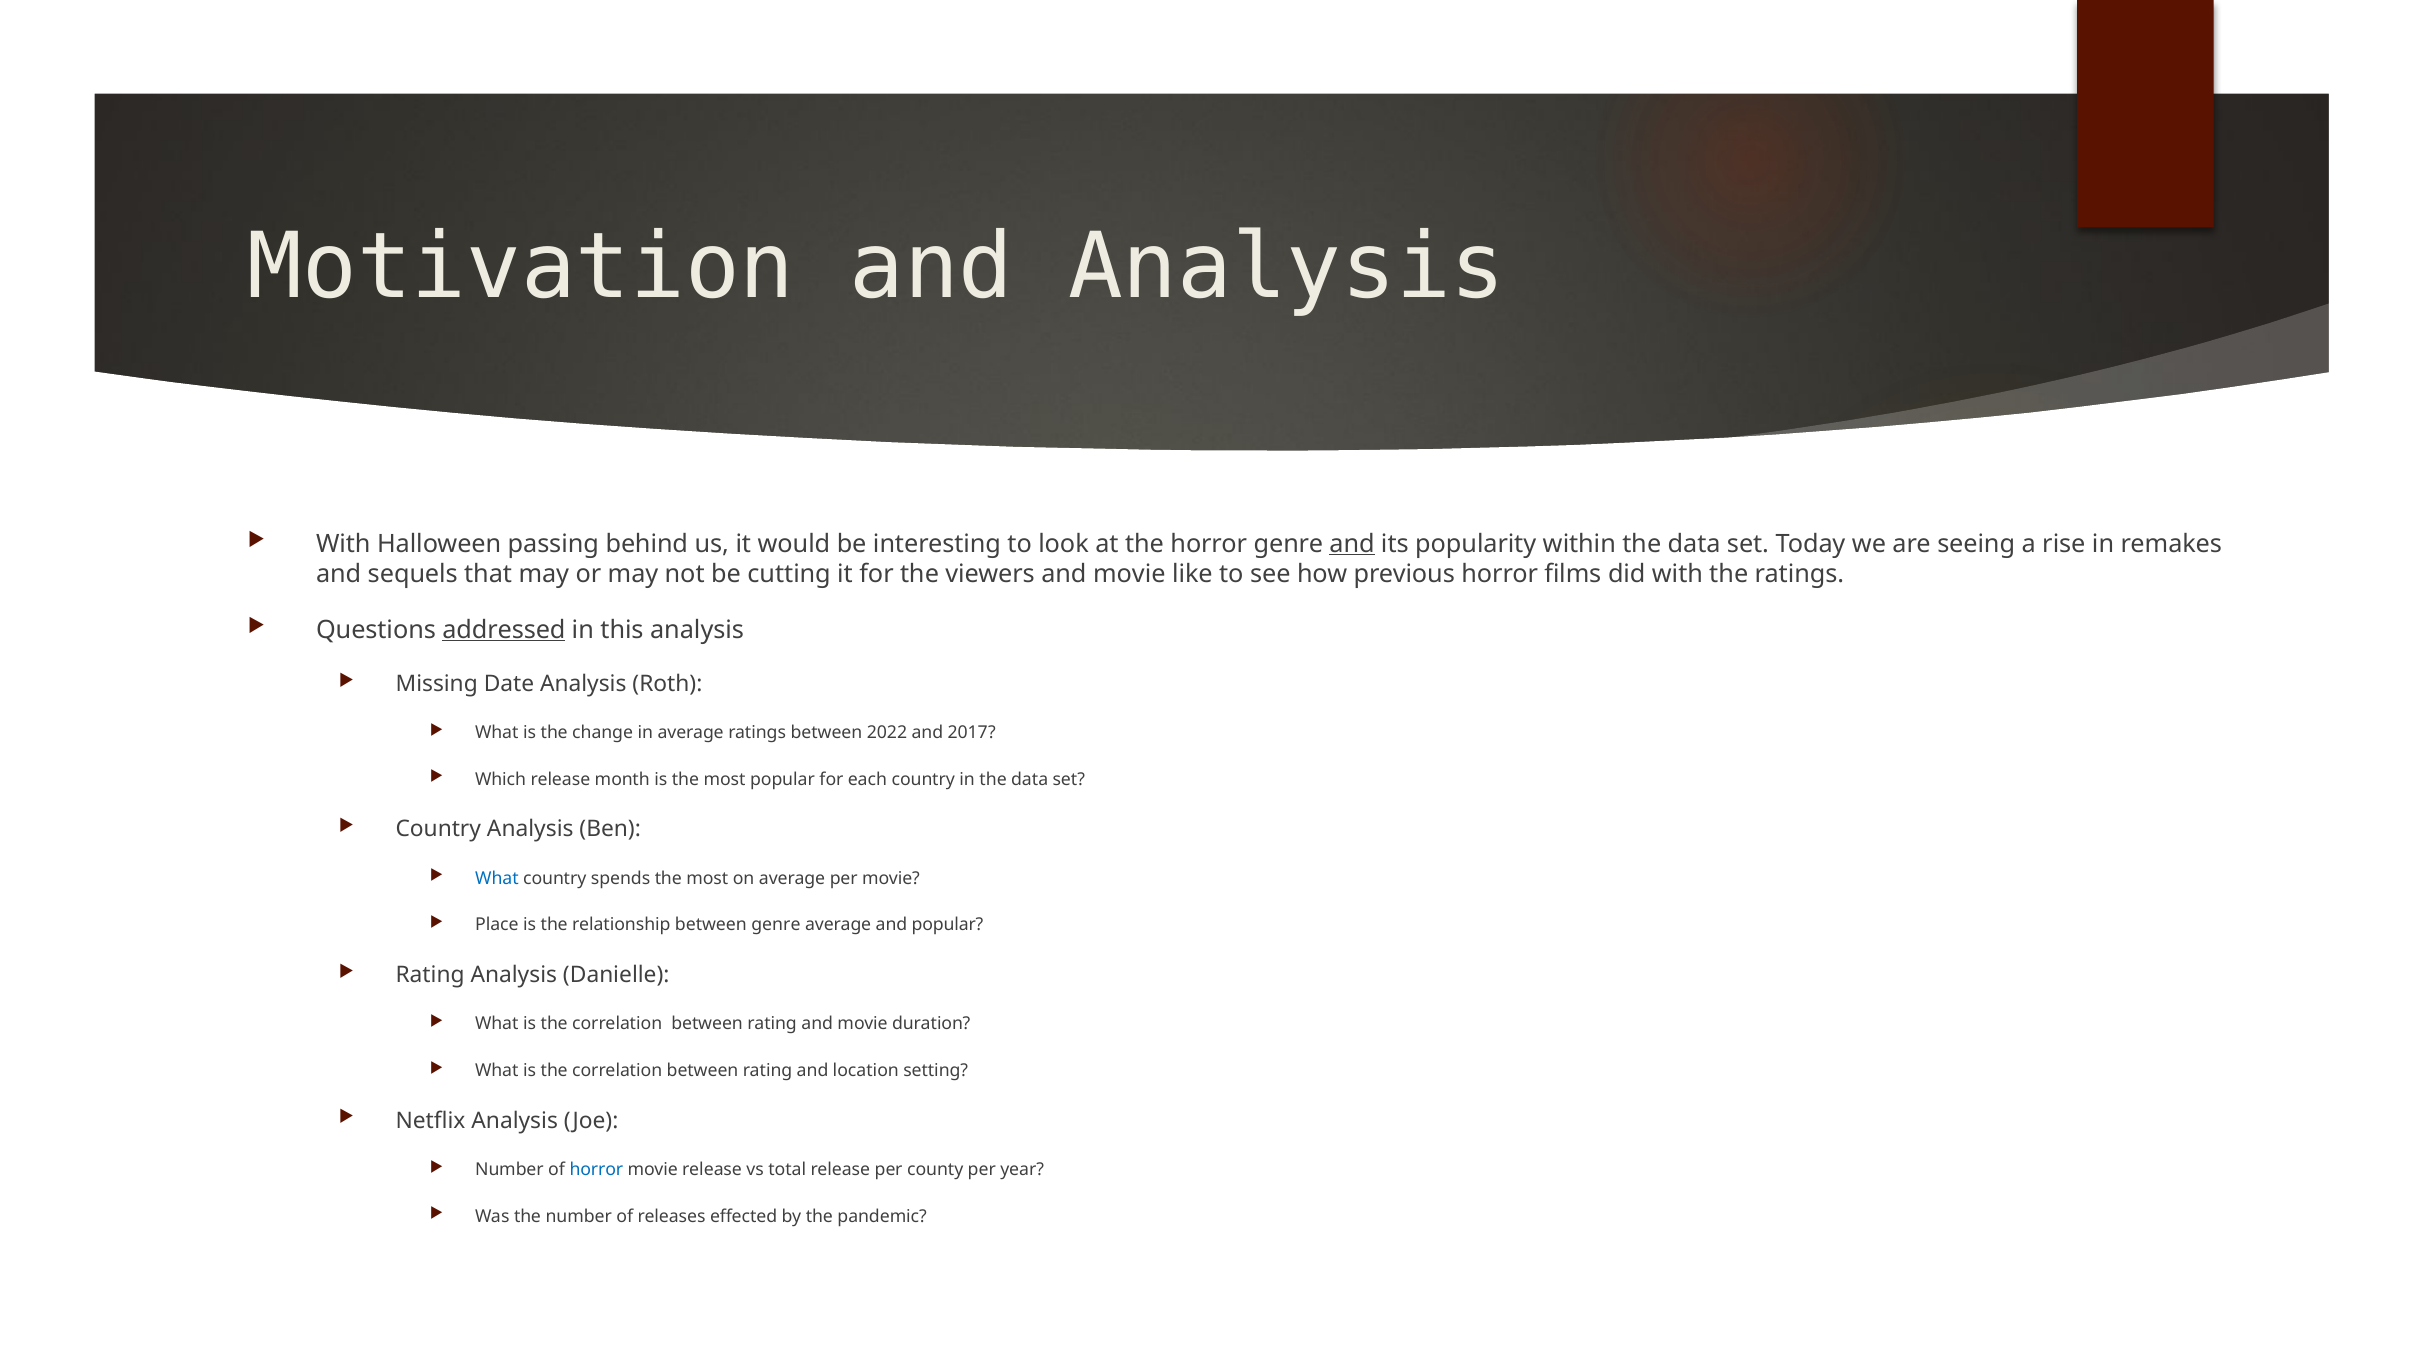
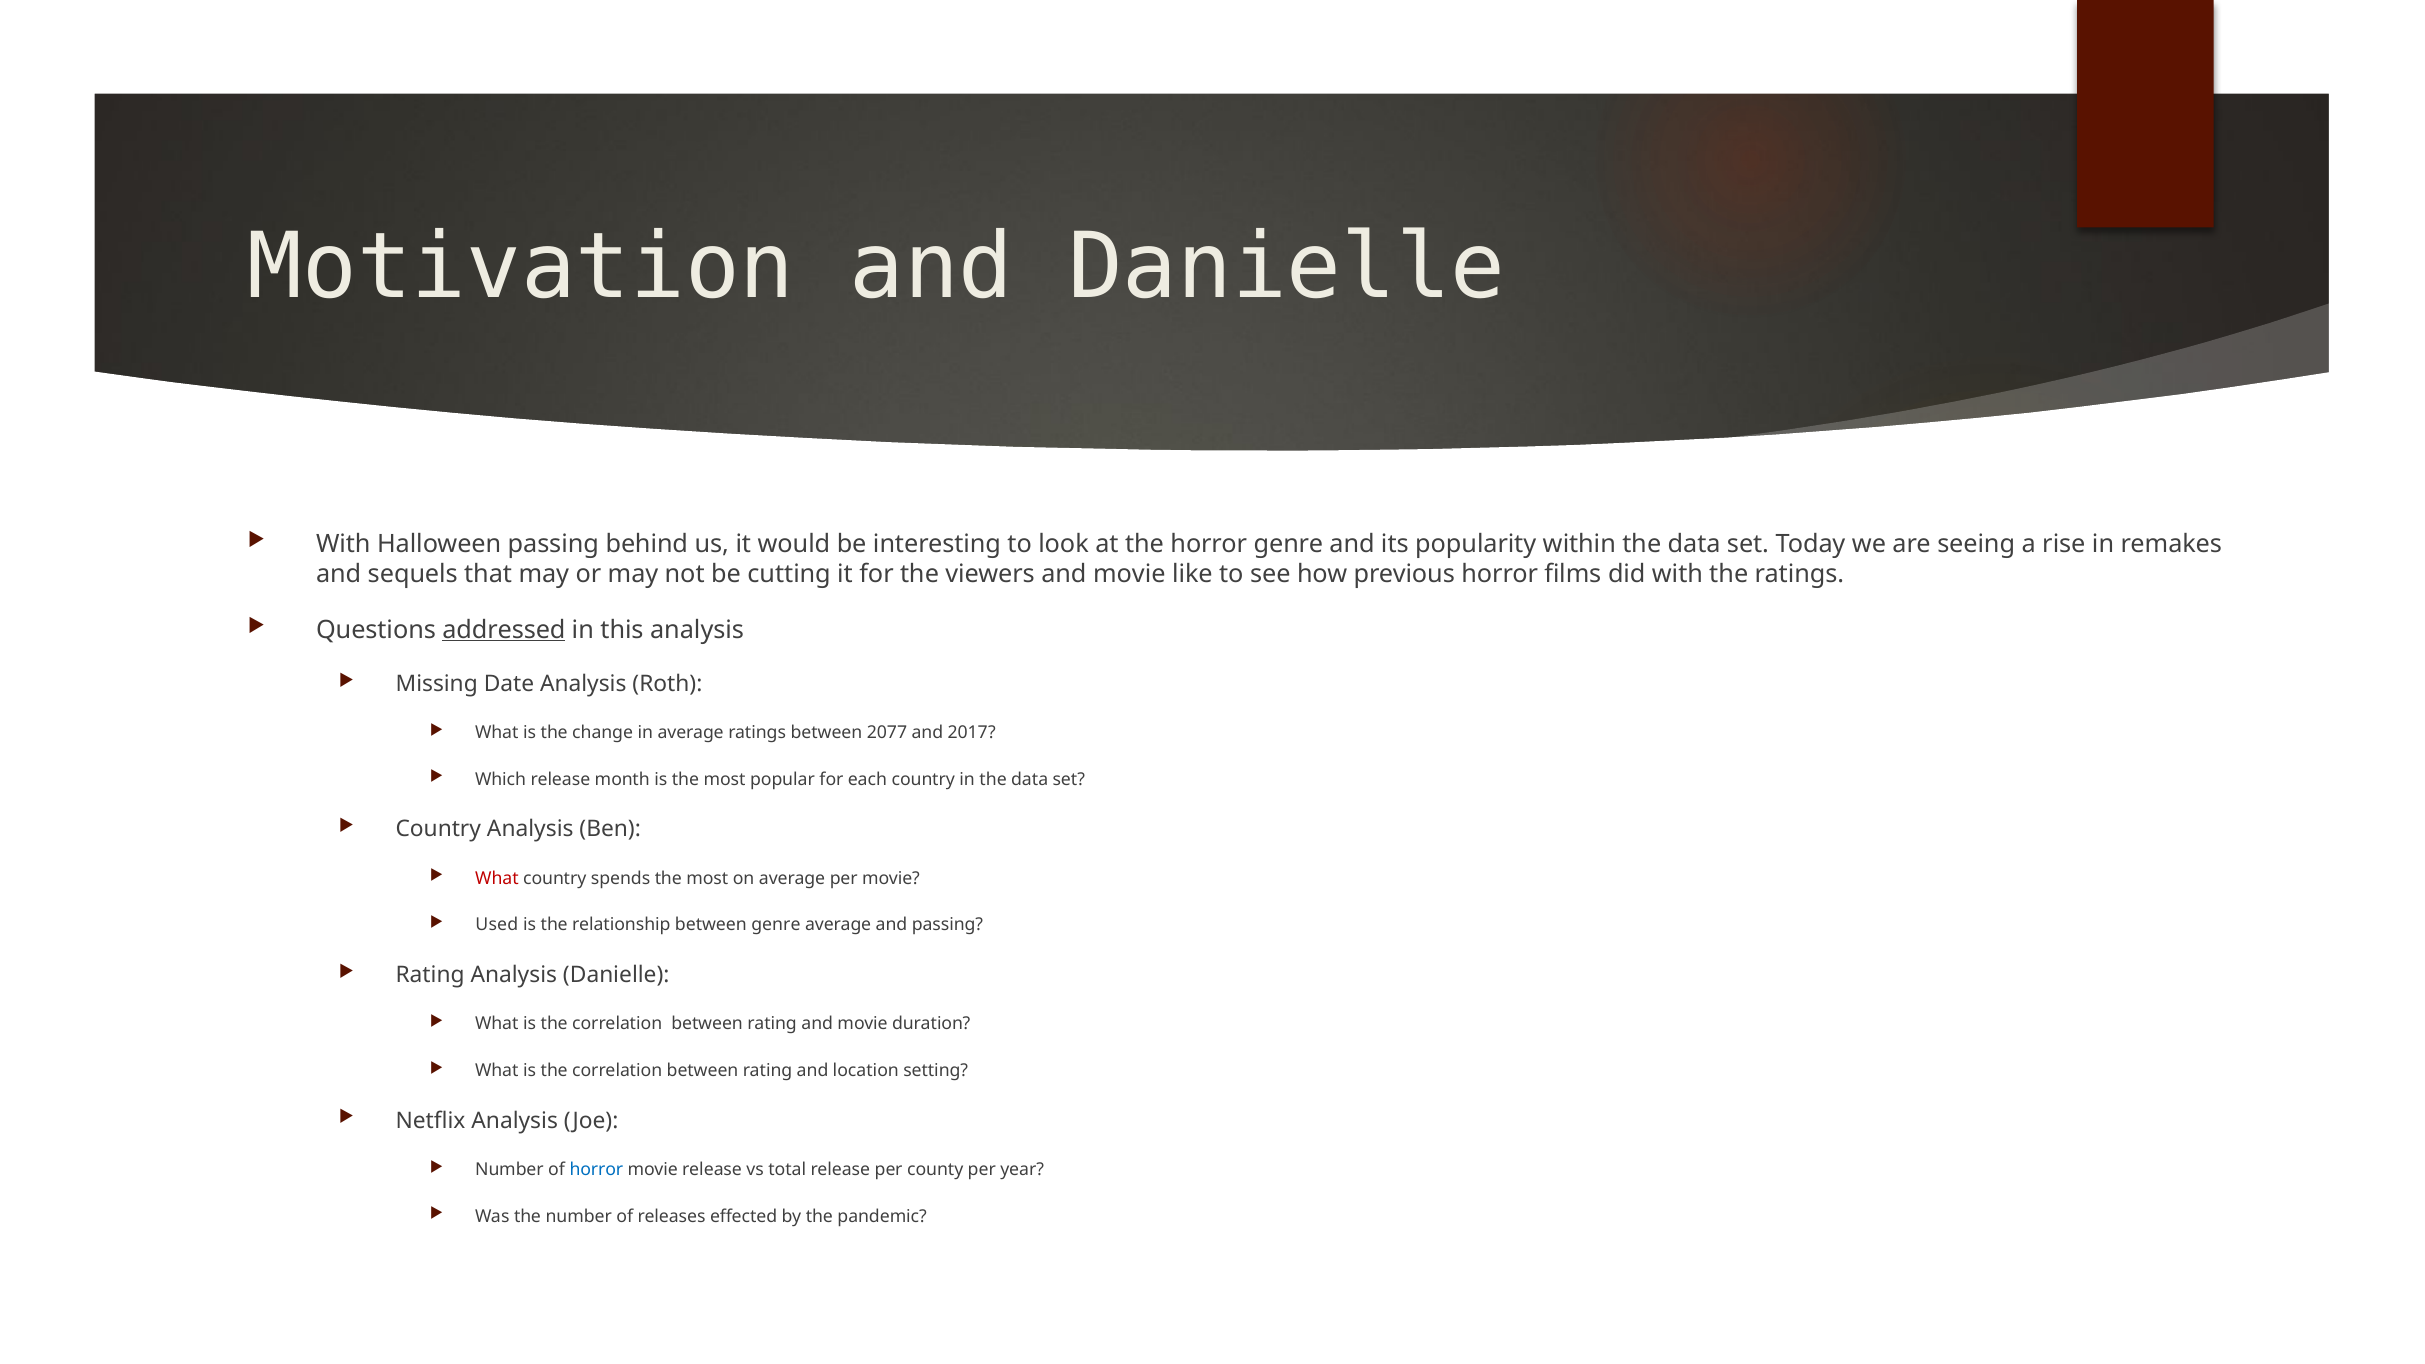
and Analysis: Analysis -> Danielle (1287, 267)
and underline: present -> none (1352, 544)
2022: 2022 -> 2077 (887, 733)
What colour: blue -> red (497, 879)
Place: Place -> Used (497, 925)
and popular: popular -> passing (947, 925)
